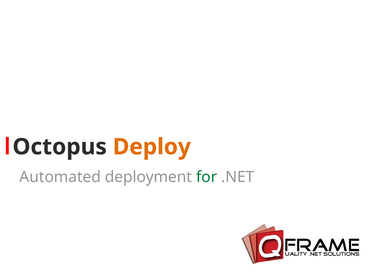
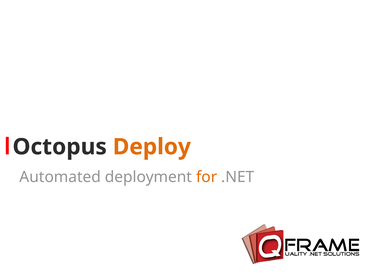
for colour: green -> orange (207, 177)
